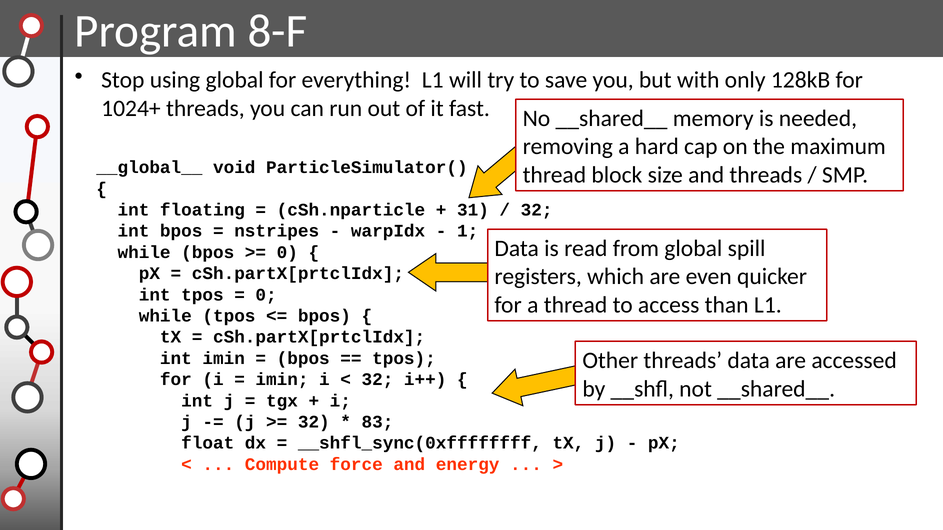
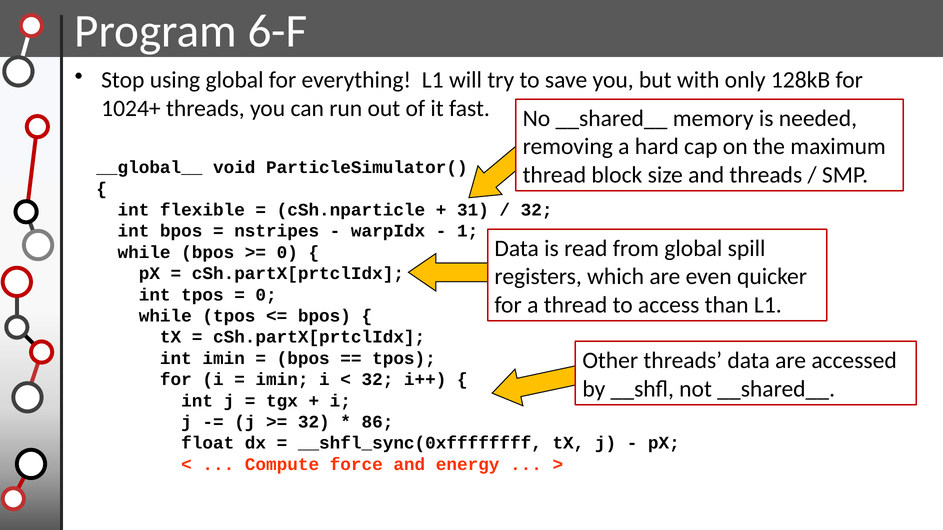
8-F: 8-F -> 6-F (278, 31)
floating: floating -> flexible (202, 210)
83: 83 -> 86 (377, 422)
